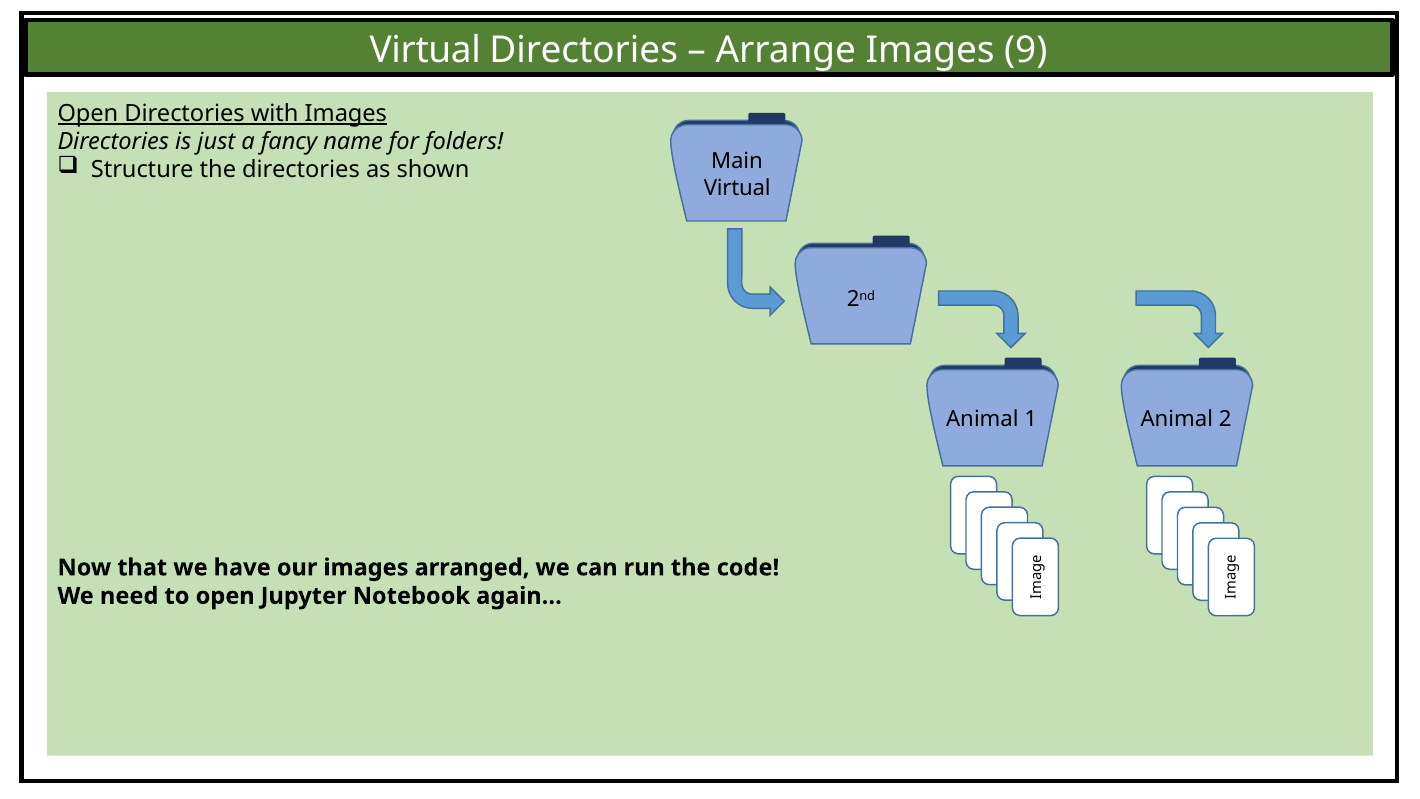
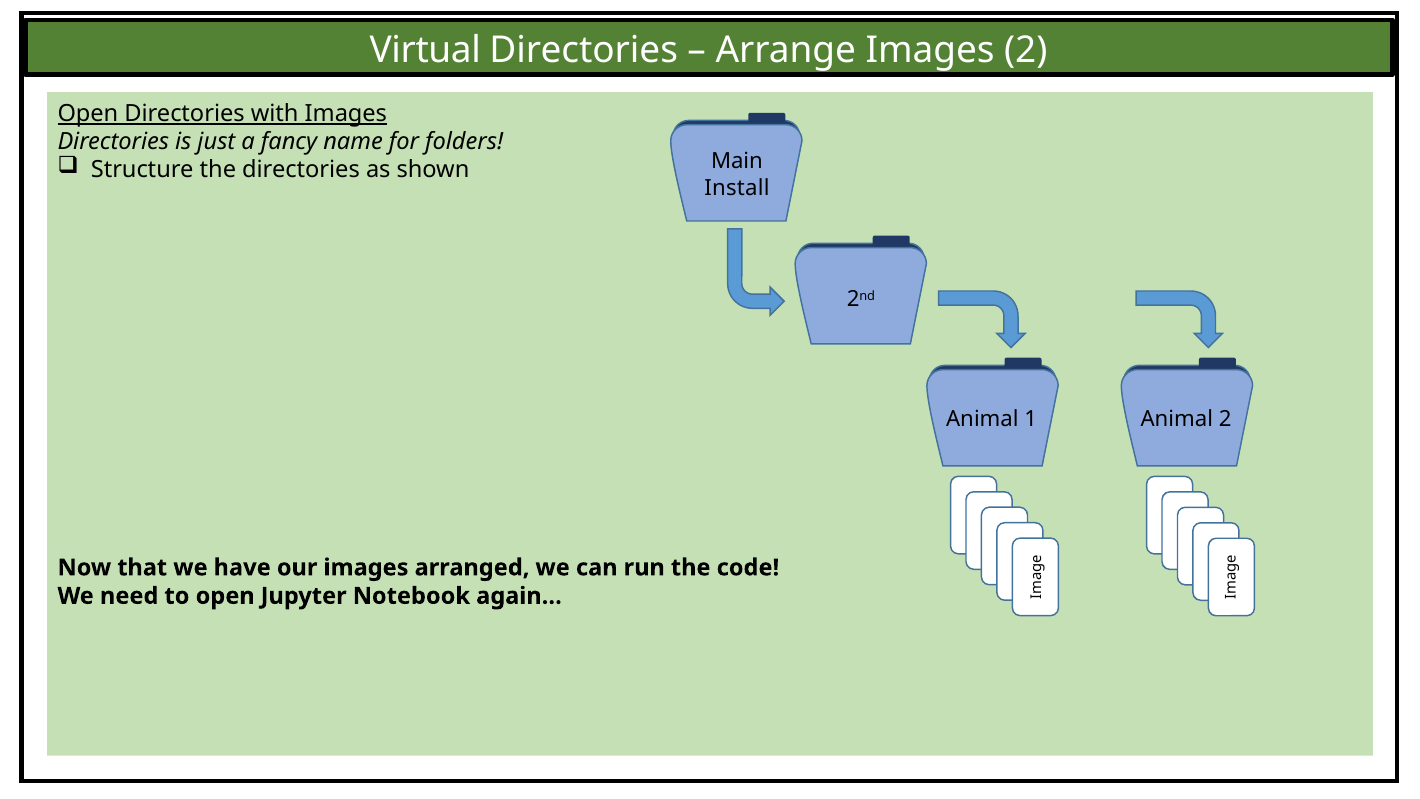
Images 9: 9 -> 2 (1026, 50)
Virtual: Virtual -> Install (737, 188)
